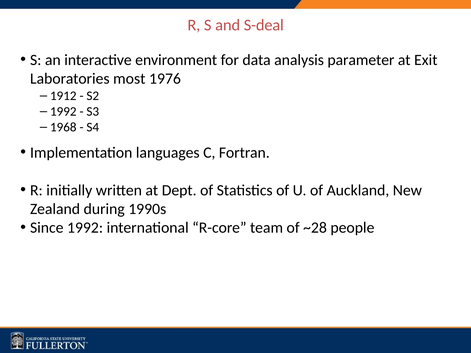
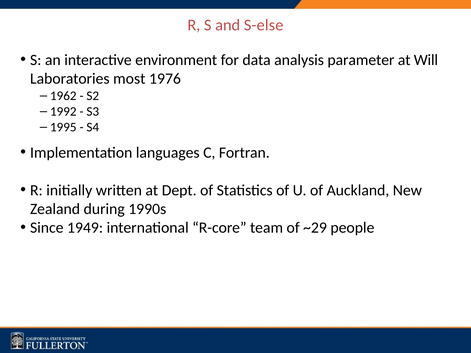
S-deal: S-deal -> S-else (264, 25)
Exit: Exit -> Will (426, 60)
1912: 1912 -> 1962 (63, 96)
1968: 1968 -> 1995 (63, 127)
Since 1992: 1992 -> 1949 (85, 228)
~28: ~28 -> ~29 (315, 228)
